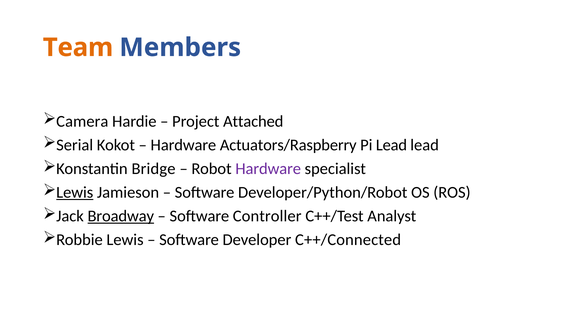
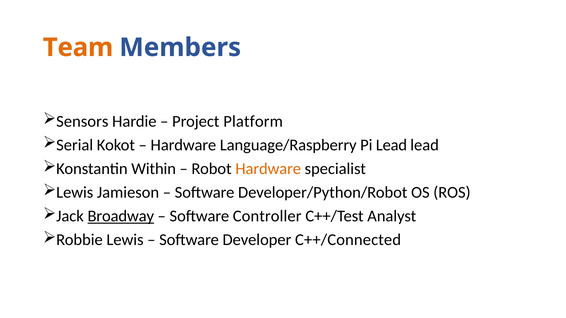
Camera: Camera -> Sensors (82, 121)
Attached: Attached -> Platform (253, 121)
Actuators/Raspberry: Actuators/Raspberry -> Language/Raspberry (288, 145)
Bridge: Bridge -> Within (154, 169)
Hardware colour: purple -> orange (268, 169)
Lewis underline: present -> none (75, 193)
